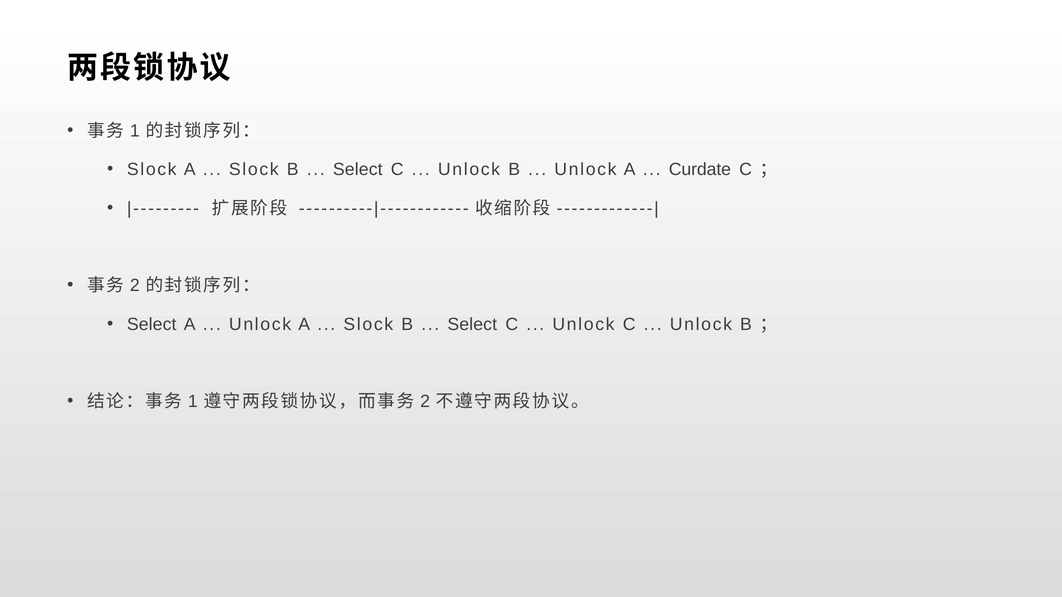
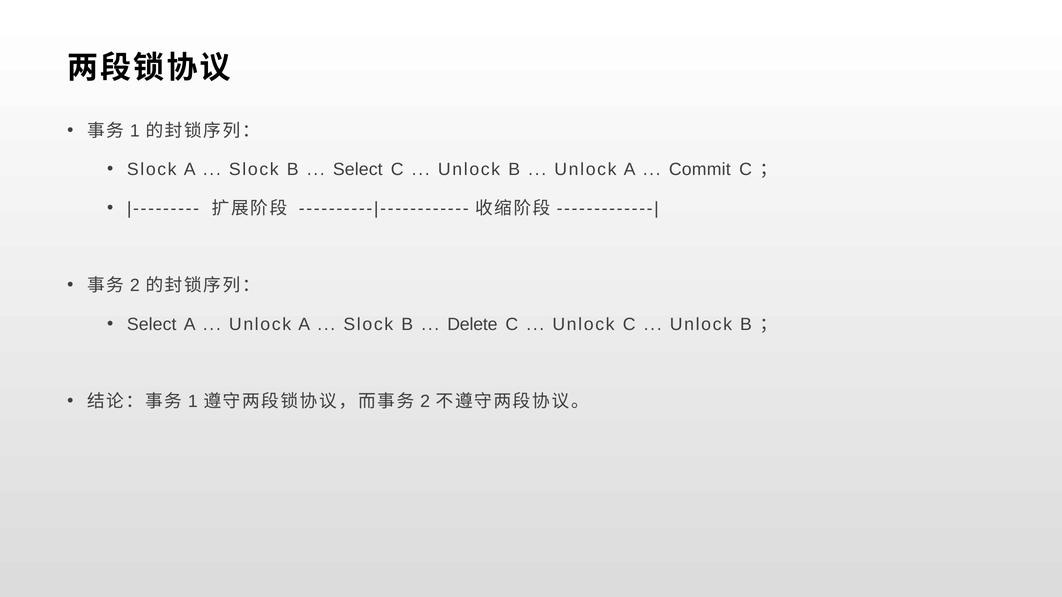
Curdate: Curdate -> Commit (700, 170)
Select: Select -> Delete (472, 324)
